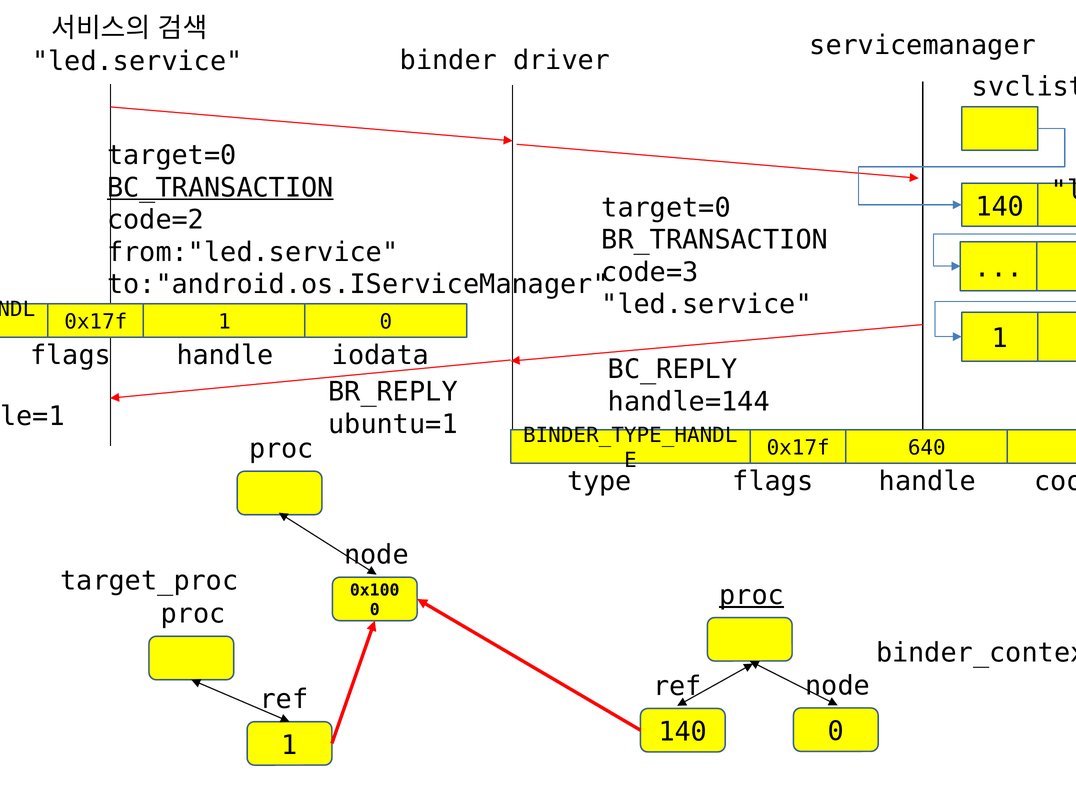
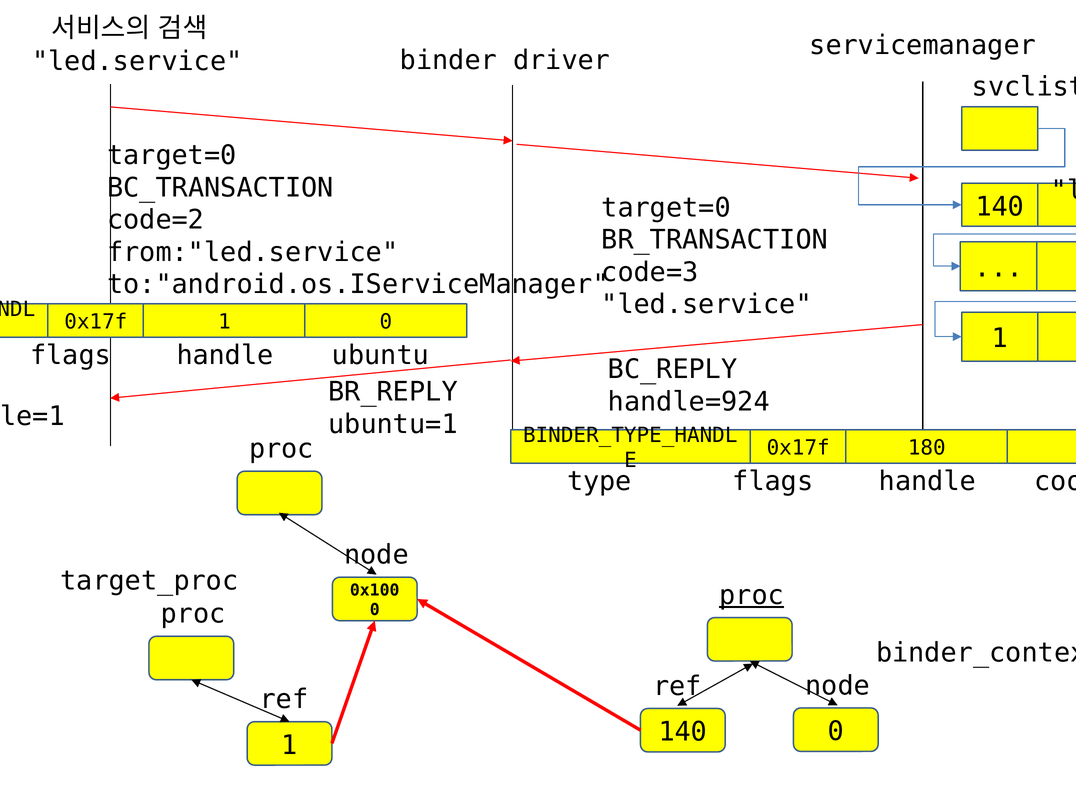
BC_TRANSACTION underline: present -> none (220, 188)
iodata: iodata -> ubuntu (380, 355)
handle=144: handle=144 -> handle=924 (689, 402)
640: 640 -> 180 (927, 448)
